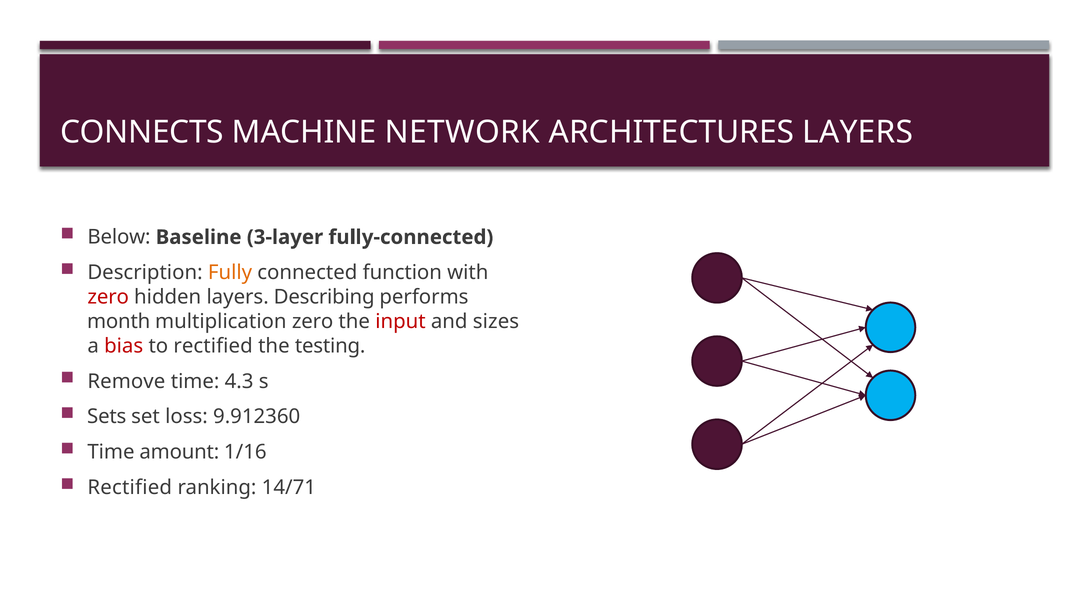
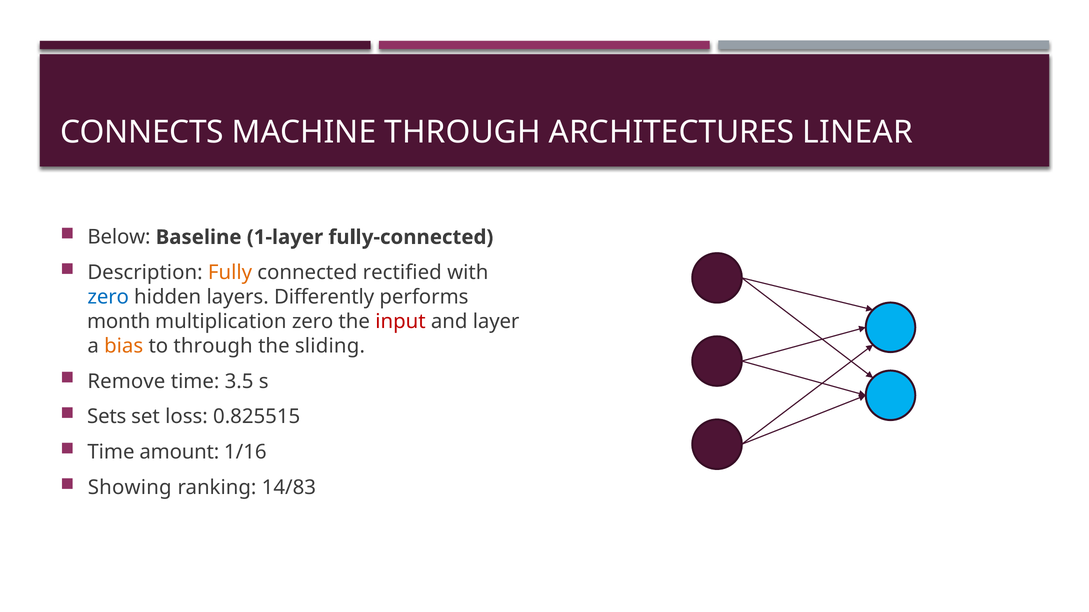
MACHINE NETWORK: NETWORK -> THROUGH (463, 132)
ARCHITECTURES LAYERS: LAYERS -> LINEAR (858, 132)
3-layer: 3-layer -> 1-layer (285, 237)
function: function -> rectified (402, 273)
zero colour: red -> blue (108, 297)
Describing: Describing -> Differently (324, 297)
sizes: sizes -> layer (496, 322)
bias colour: red -> orange (124, 346)
to rectified: rectified -> through (213, 346)
testing: testing -> sliding (330, 346)
4.3: 4.3 -> 3.5 (239, 382)
9.912360: 9.912360 -> 0.825515 (257, 417)
Rectified: Rectified -> Showing (130, 488)
14/71: 14/71 -> 14/83 (289, 488)
